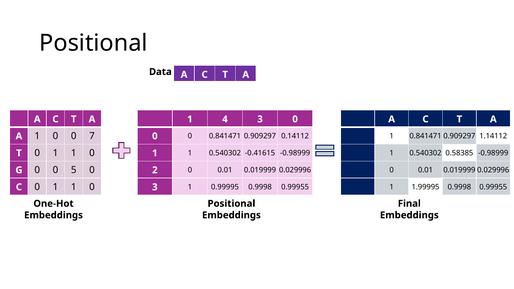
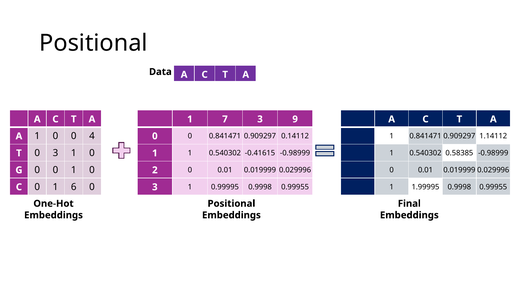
4: 4 -> 7 (225, 119)
3 0: 0 -> 9 (295, 119)
7: 7 -> 4 (92, 136)
T 0 1: 1 -> 3 (55, 153)
0 0 5: 5 -> 1 (74, 170)
C 0 1 1: 1 -> 6 (74, 187)
